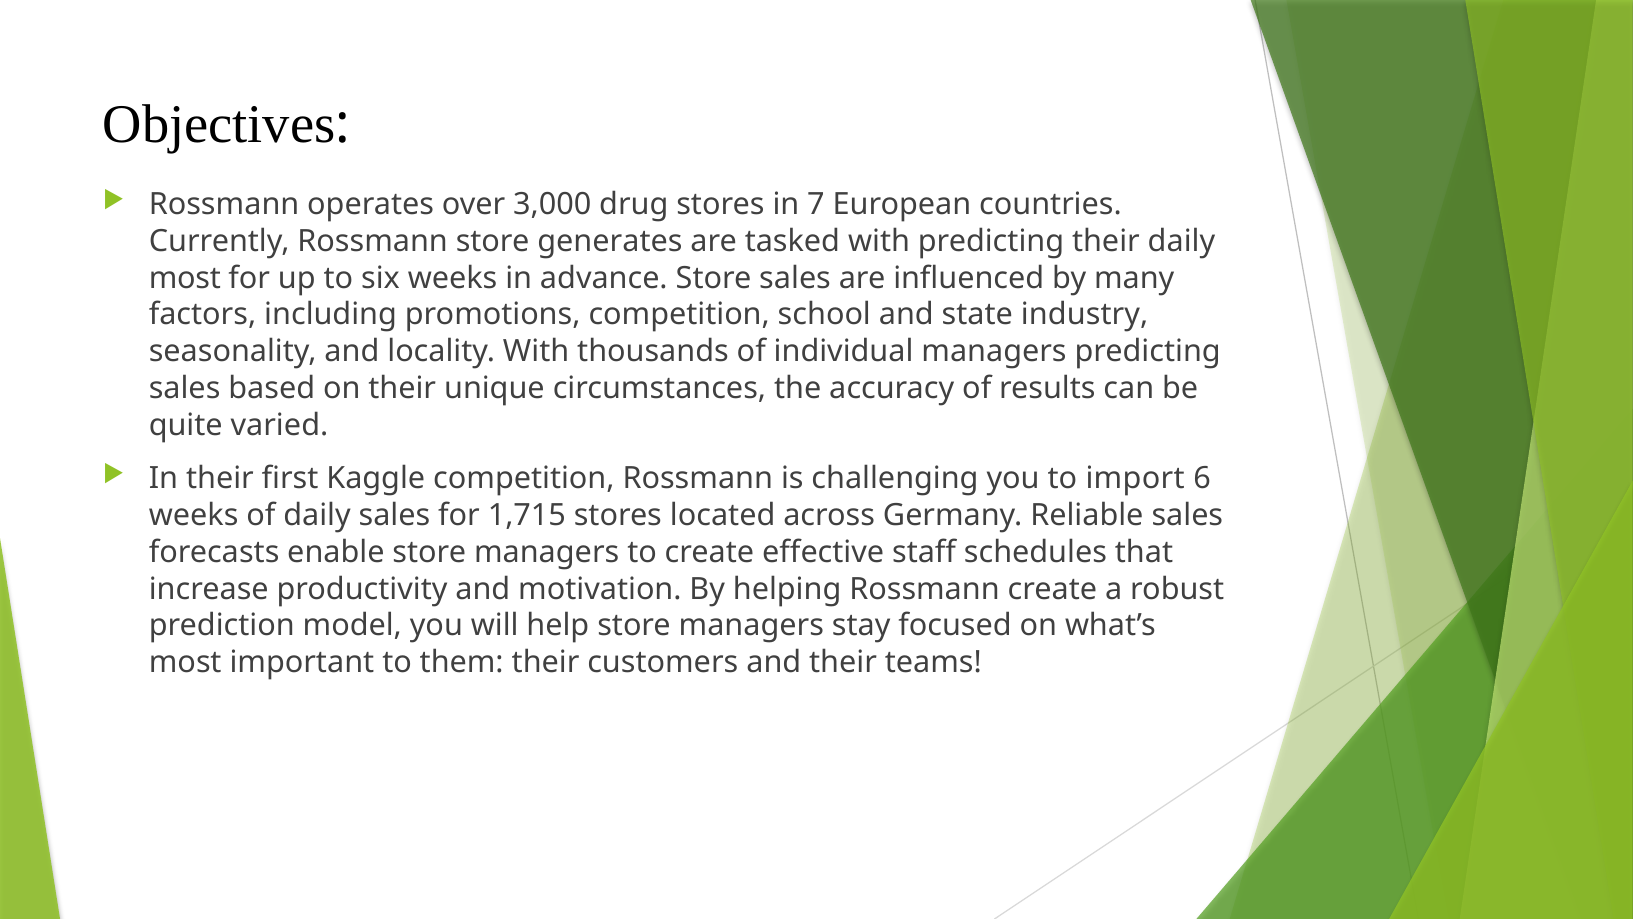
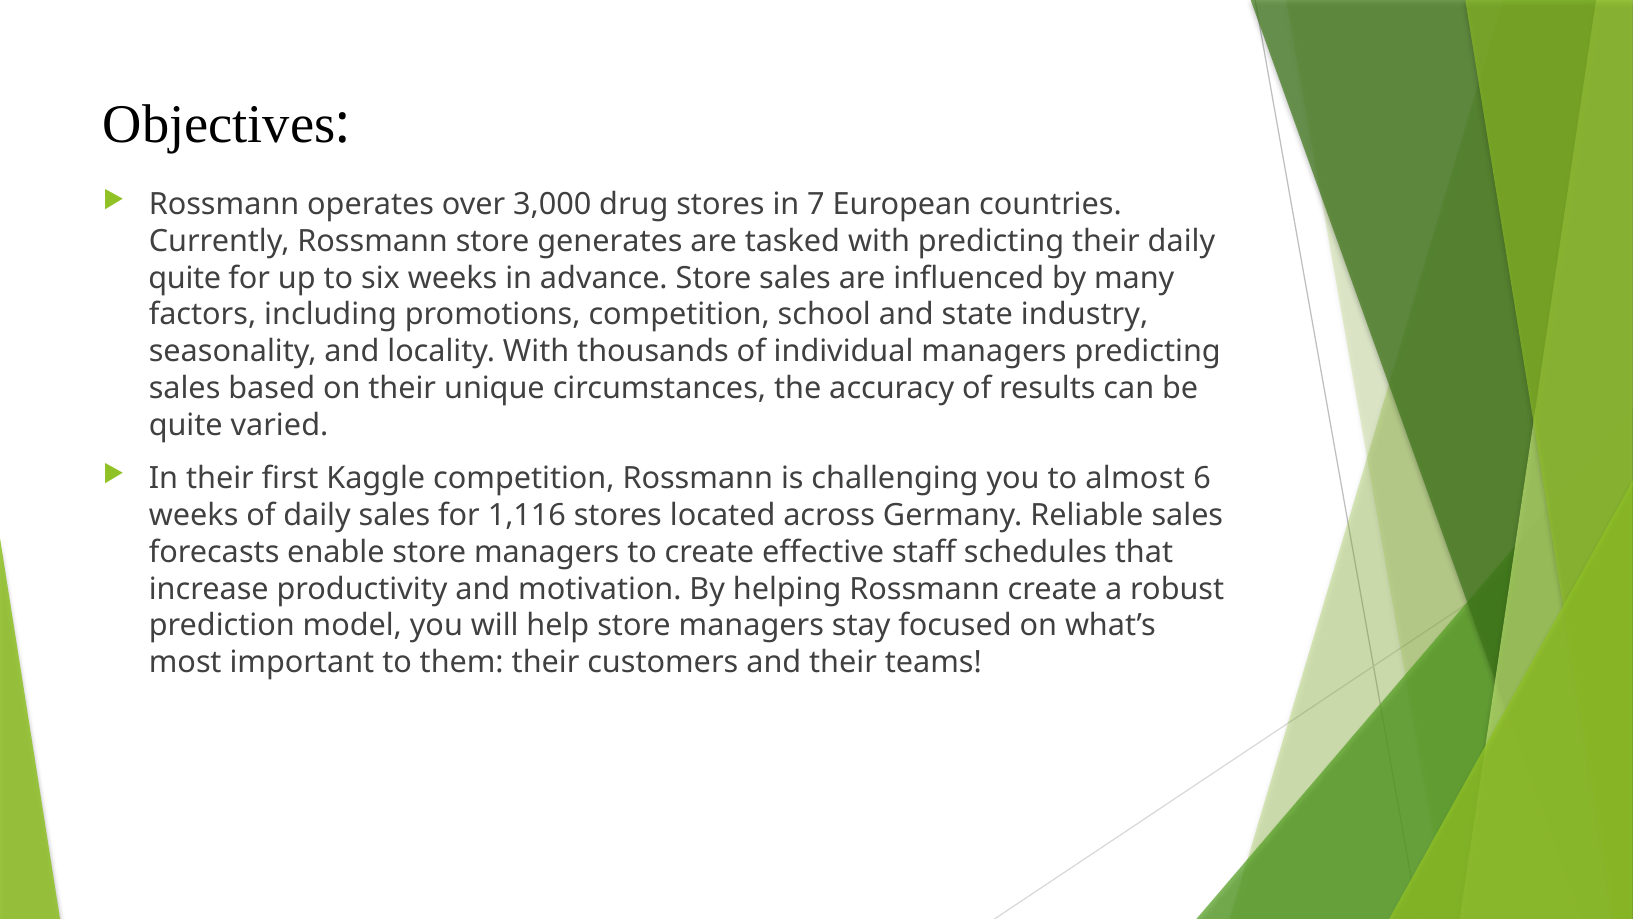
most: most -> quite (185, 278)
import: import -> almost (1135, 479)
1,715: 1,715 -> 1,116 (527, 515)
